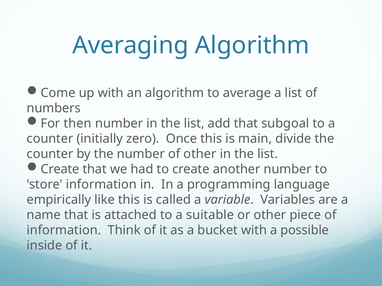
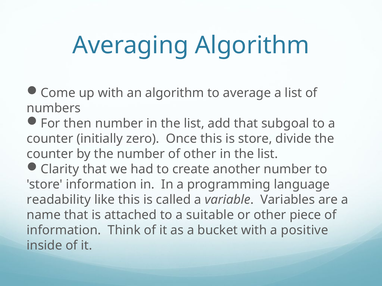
is main: main -> store (255, 139)
Create: Create -> Clarity (60, 170)
empirically: empirically -> readability (59, 200)
possible: possible -> positive (305, 231)
